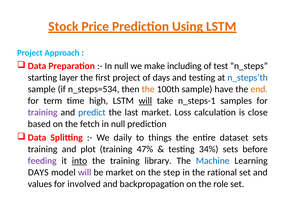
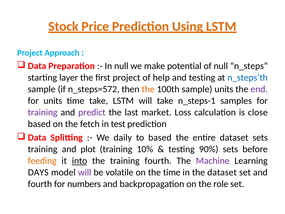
including: including -> potential (184, 66)
of test: test -> null (221, 66)
of days: days -> help (161, 78)
n_steps=534: n_steps=534 -> n_steps=572 (94, 89)
sample have: have -> units (224, 89)
end colour: orange -> purple (259, 89)
for term: term -> units (53, 101)
time high: high -> take (99, 101)
will underline: present -> none (145, 101)
predict colour: blue -> purple (92, 112)
null: null -> test (118, 124)
to things: things -> based (160, 137)
47%: 47% -> 10% (145, 149)
34%: 34% -> 90% (209, 149)
feeding colour: purple -> orange (42, 161)
training library: library -> fourth (158, 161)
Machine colour: blue -> purple (213, 161)
be market: market -> volatile (120, 172)
the step: step -> time (172, 172)
the rational: rational -> dataset (222, 172)
values: values -> fourth (40, 184)
involved: involved -> numbers (84, 184)
